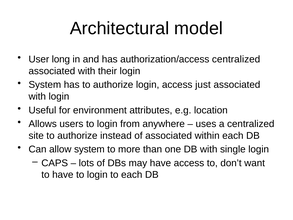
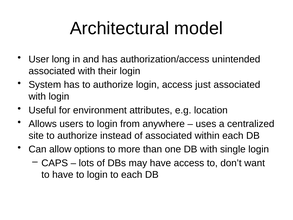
authorization/access centralized: centralized -> unintended (236, 59)
allow system: system -> options (89, 149)
